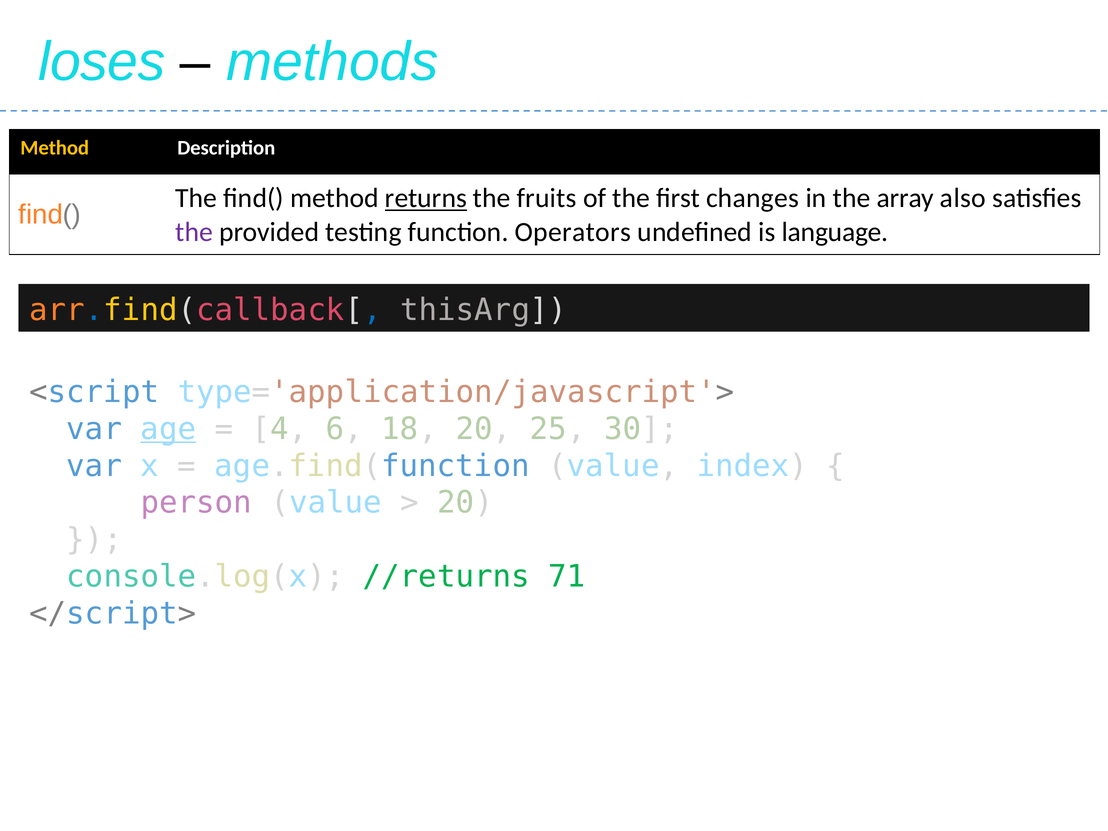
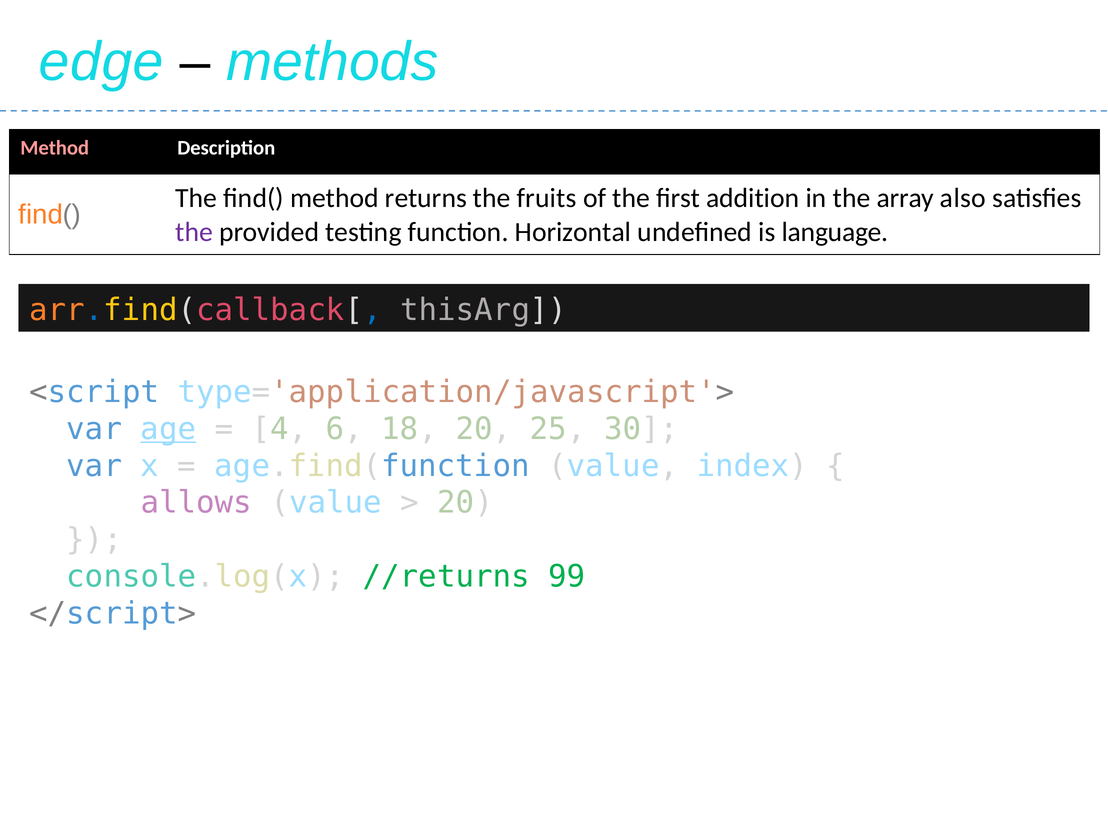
loses: loses -> edge (101, 62)
Method colour: yellow -> pink (55, 148)
returns underline: present -> none (426, 198)
changes: changes -> addition (753, 198)
Operators: Operators -> Horizontal (573, 232)
person: person -> allows (196, 503)
71: 71 -> 99 (567, 577)
